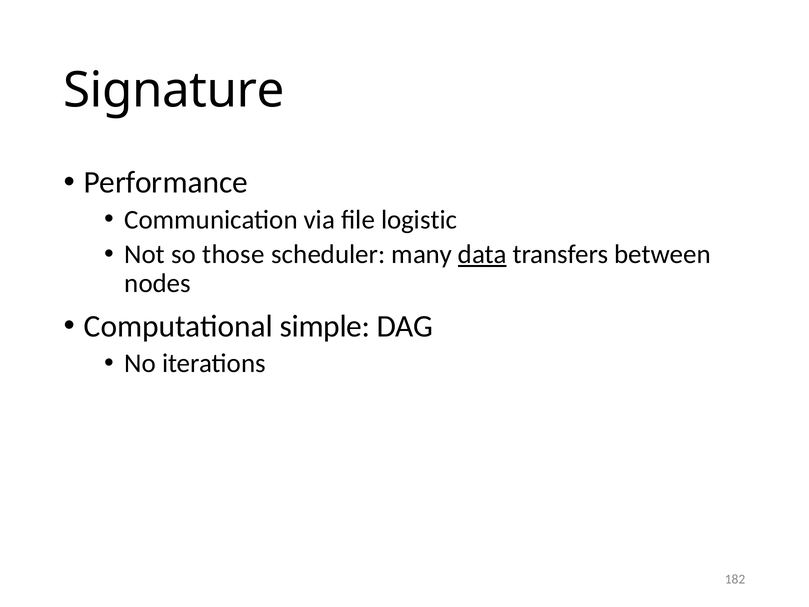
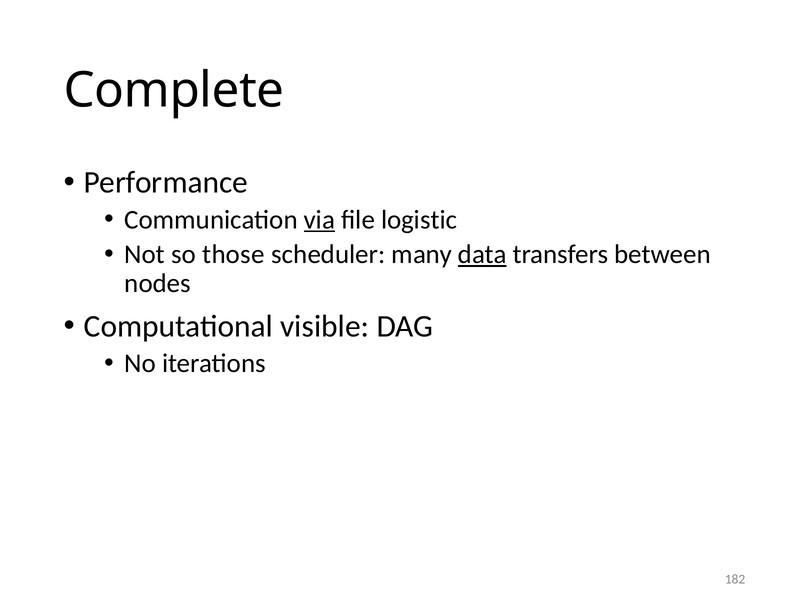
Signature: Signature -> Complete (174, 91)
via underline: none -> present (319, 220)
simple: simple -> visible (325, 326)
